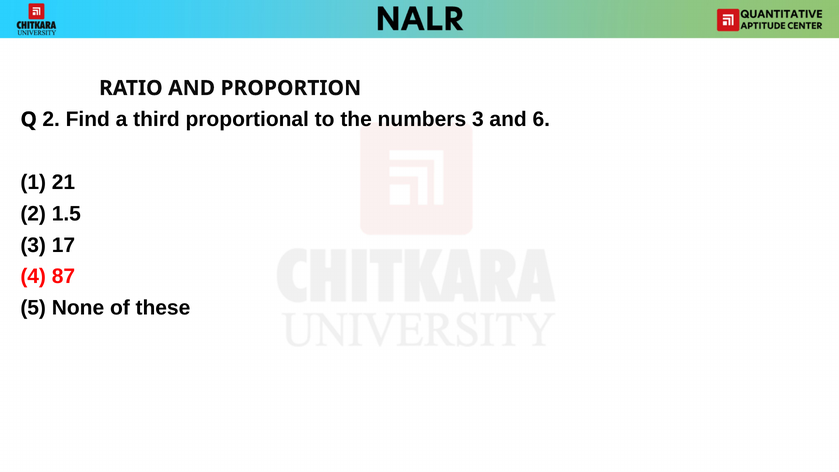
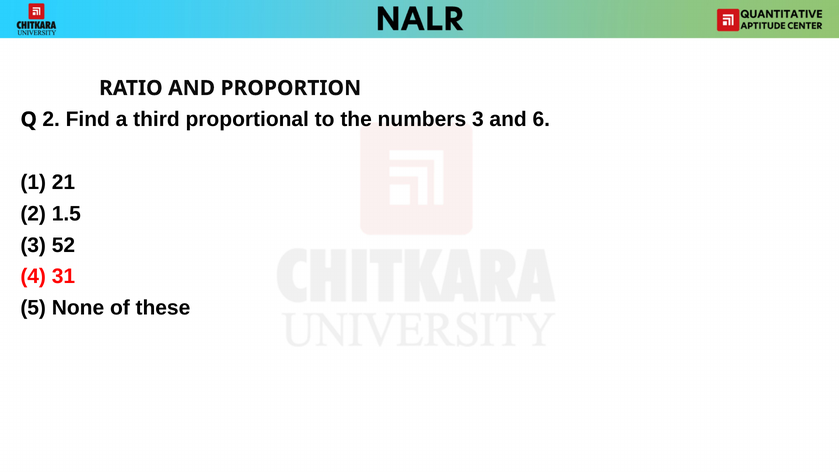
17: 17 -> 52 (63, 245)
87: 87 -> 31 (63, 276)
